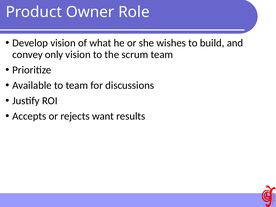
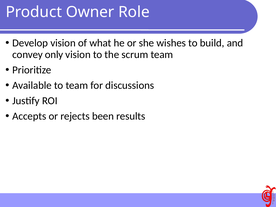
want: want -> been (103, 116)
